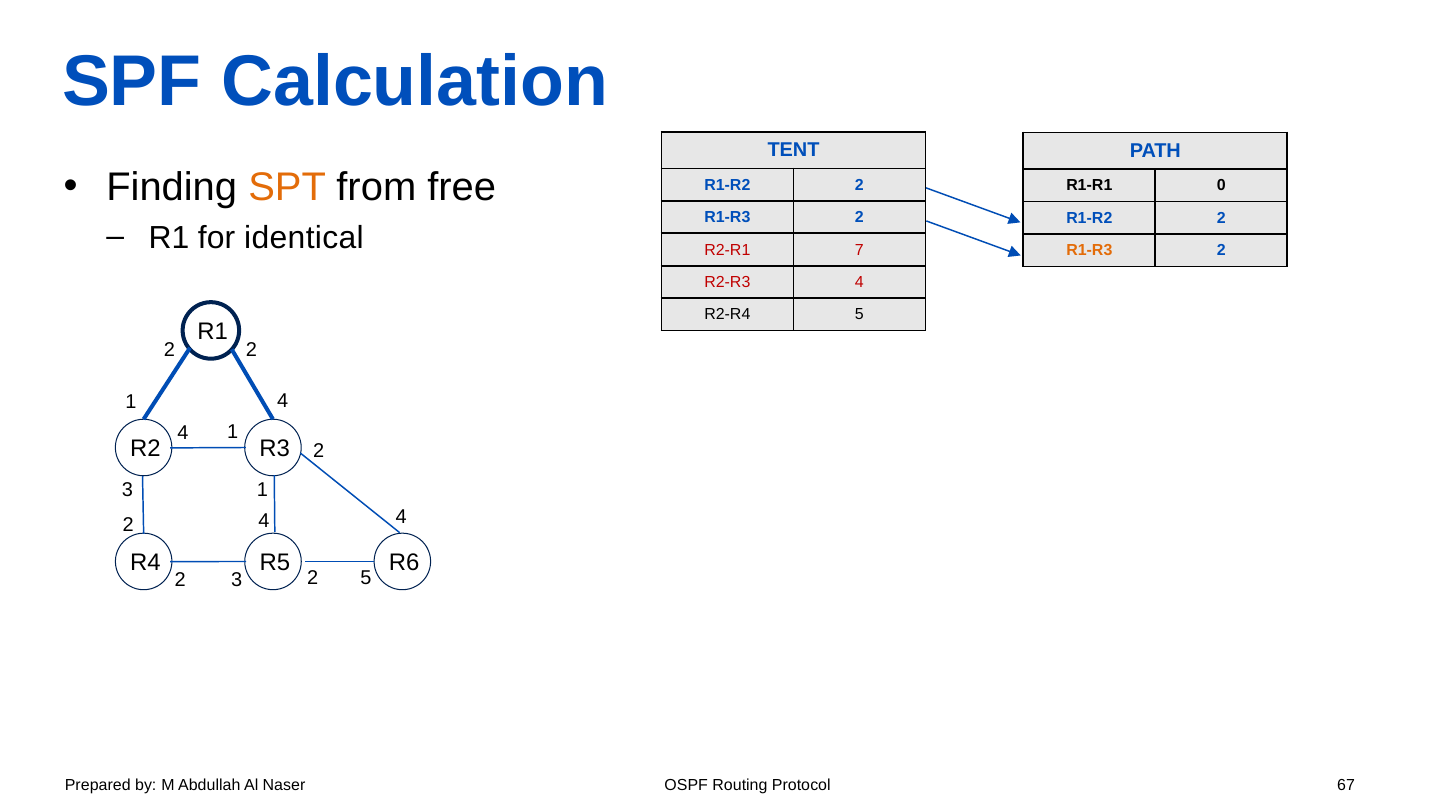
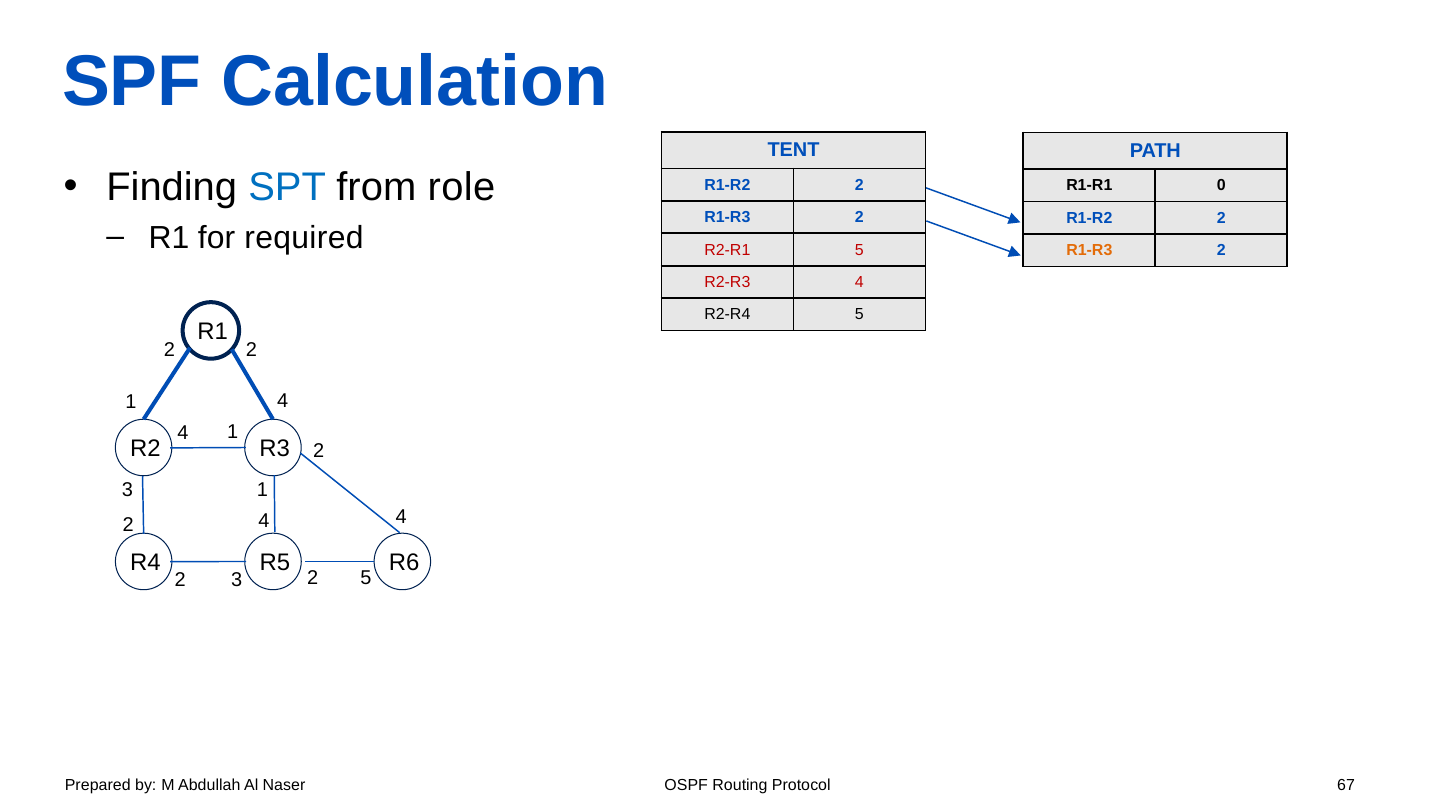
SPT colour: orange -> blue (287, 188)
free: free -> role (462, 188)
identical: identical -> required (304, 238)
R2-R1 7: 7 -> 5 (859, 250)
